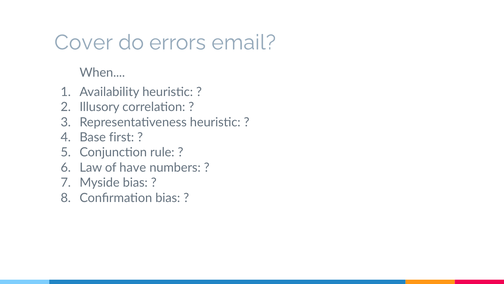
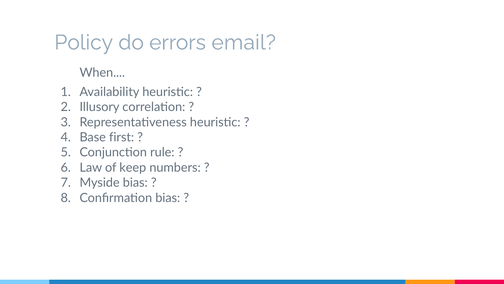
Cover: Cover -> Policy (84, 42)
have: have -> keep (133, 167)
